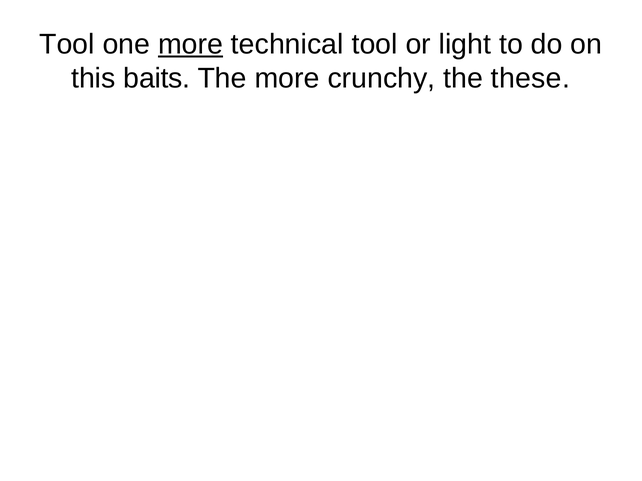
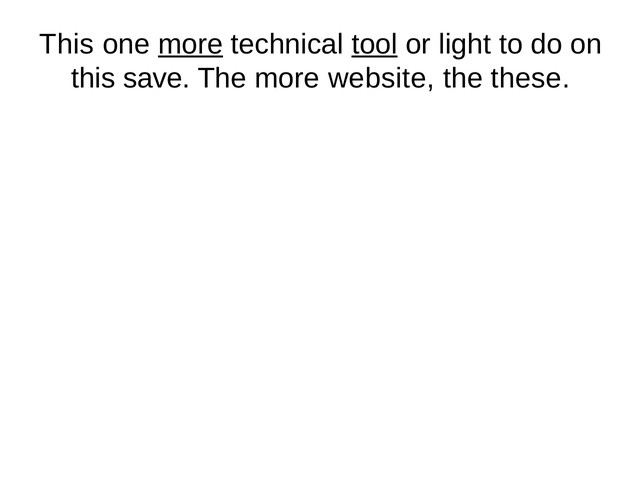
Tool: Tool -> This (67, 44)
tool underline: none -> present (375, 44)
baits: baits -> save (157, 79)
crunchy: crunchy -> website (381, 79)
